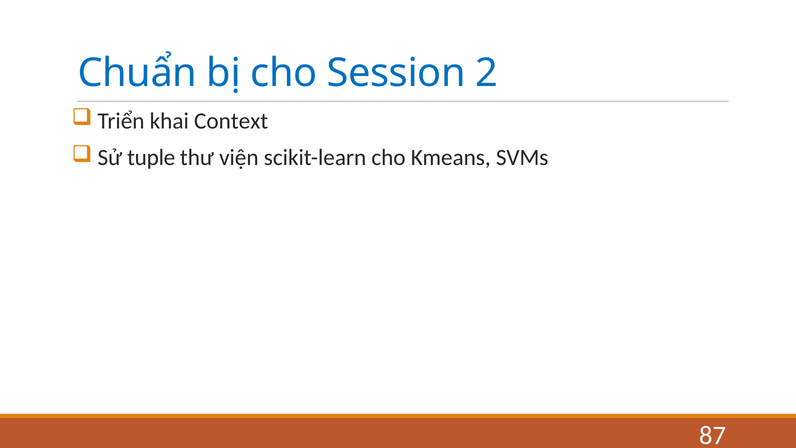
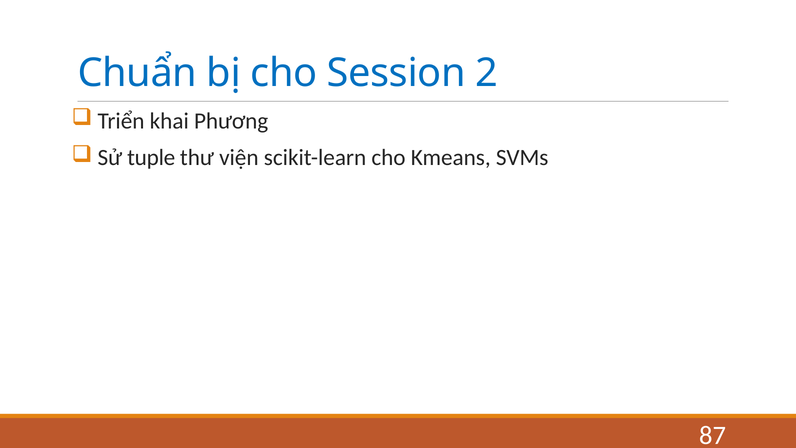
Context: Context -> Phương (231, 121)
